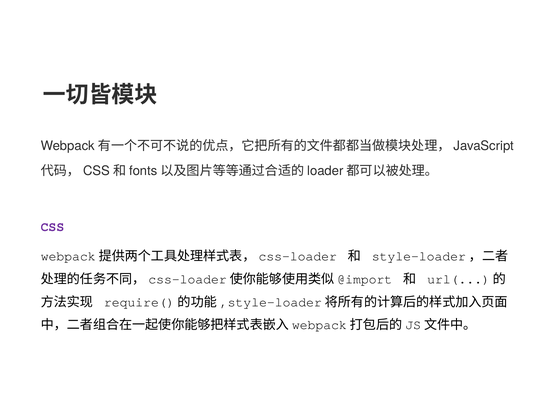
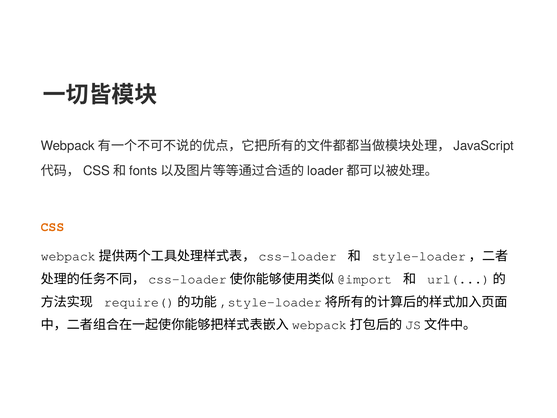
CSS colour: purple -> orange (53, 227)
